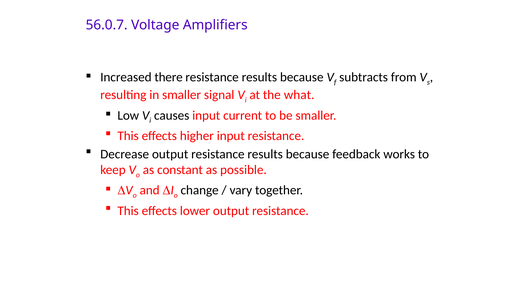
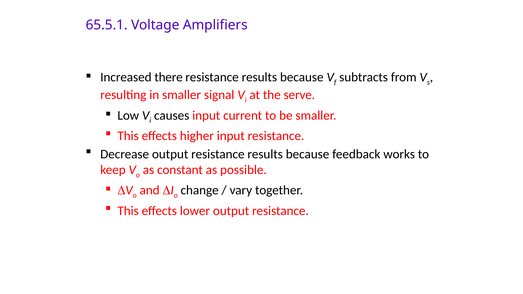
56.0.7: 56.0.7 -> 65.5.1 (107, 25)
what: what -> serve (299, 95)
